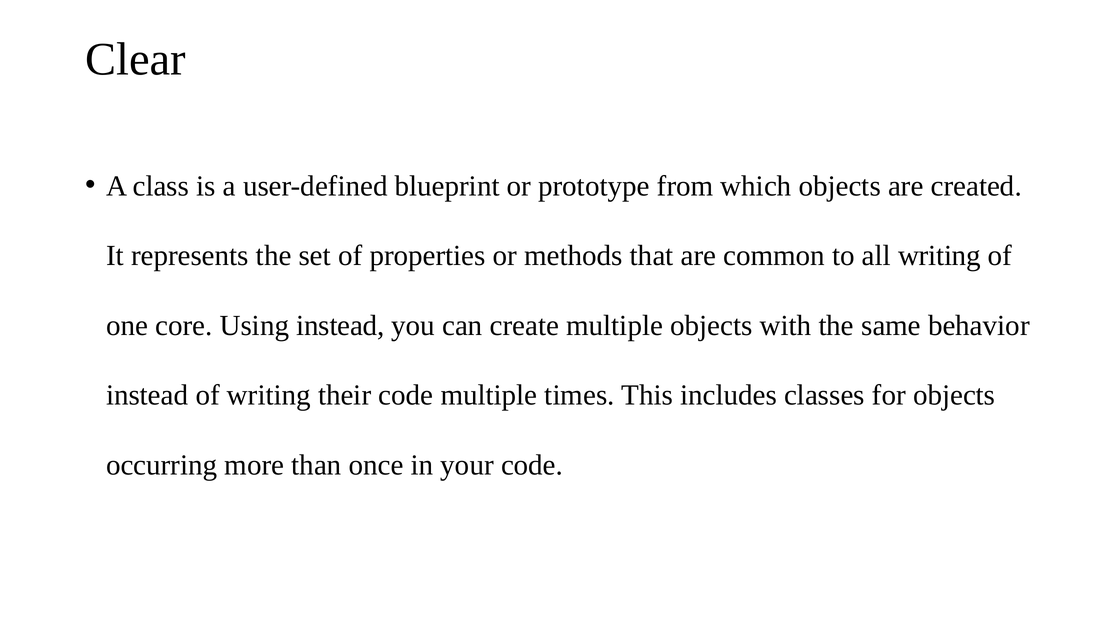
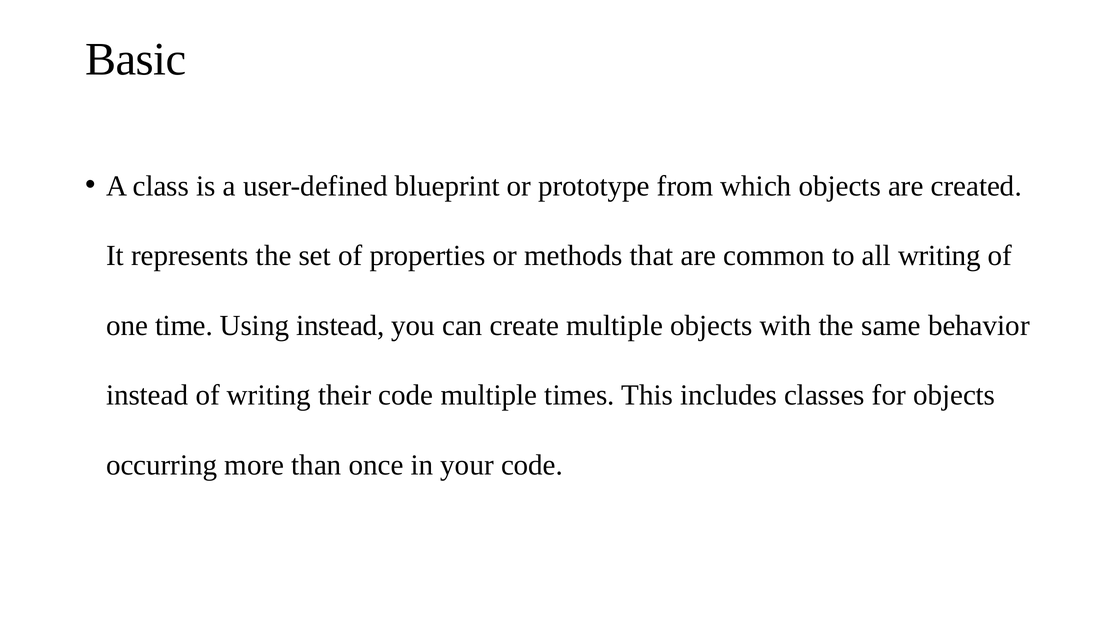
Clear: Clear -> Basic (136, 59)
core: core -> time (184, 325)
